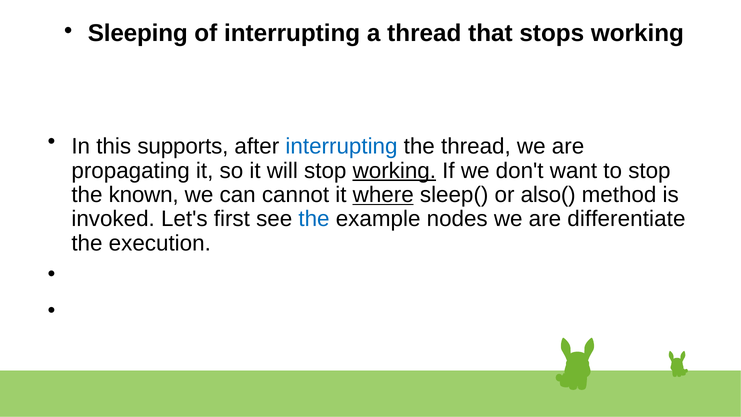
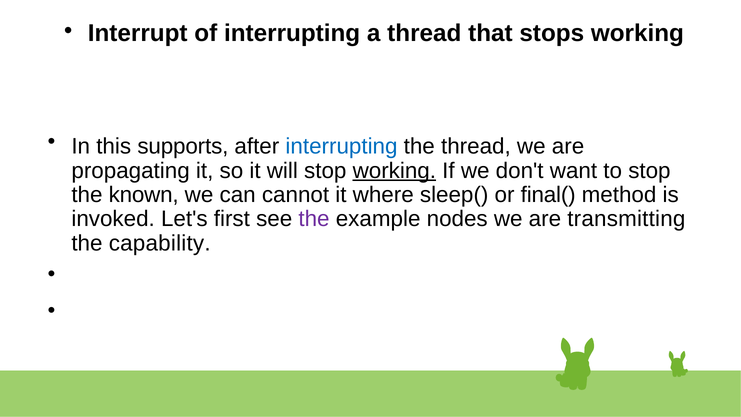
Sleeping: Sleeping -> Interrupt (138, 33)
where underline: present -> none (383, 195)
also(: also( -> final( (548, 195)
the colour: blue -> purple (314, 219)
differentiate: differentiate -> transmitting (626, 219)
execution: execution -> capability (160, 243)
